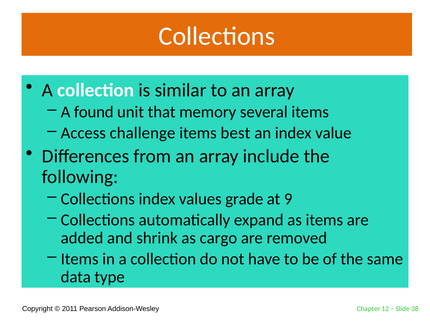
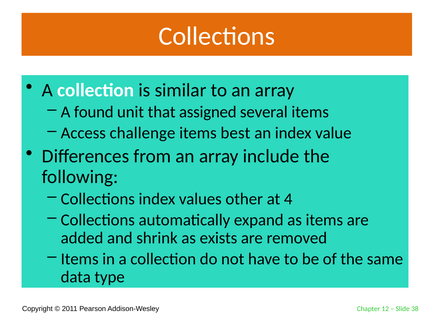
memory: memory -> assigned (208, 112)
grade: grade -> other (244, 199)
9: 9 -> 4 (288, 199)
cargo: cargo -> exists (218, 238)
